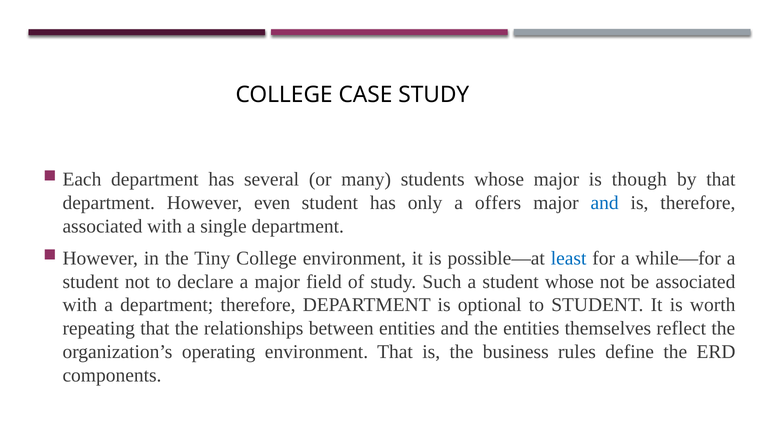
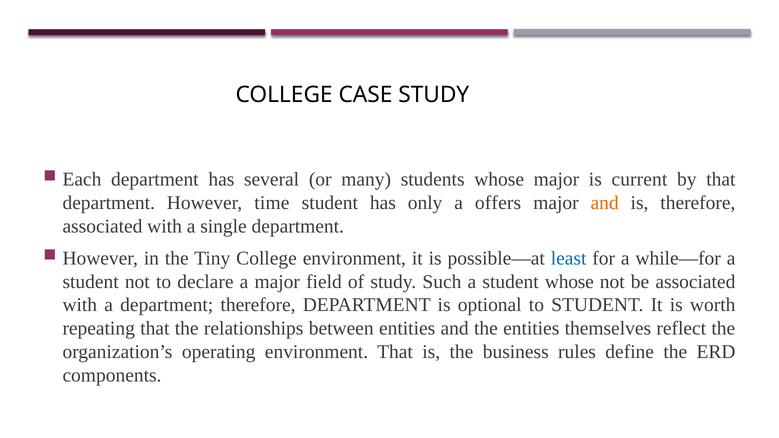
though: though -> current (639, 180)
even: even -> time (272, 203)
and colour: blue -> orange (605, 203)
